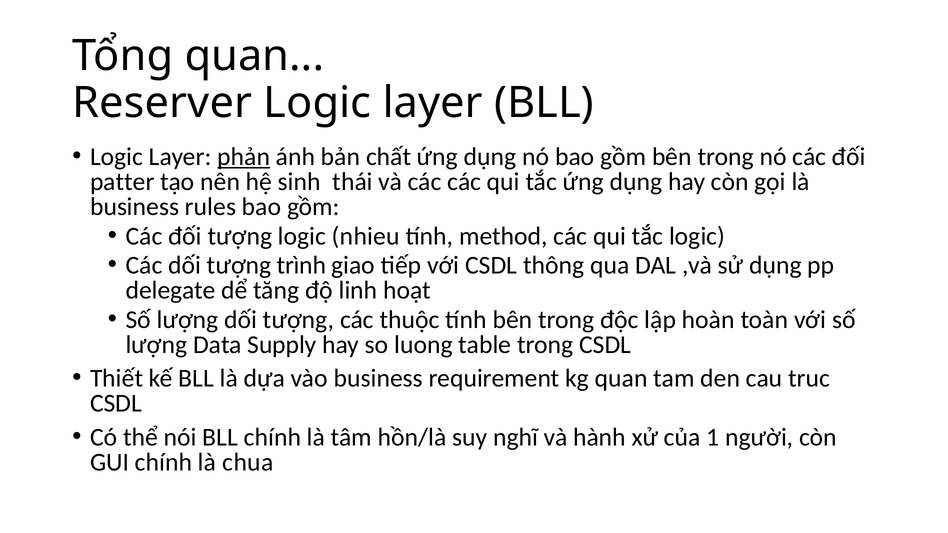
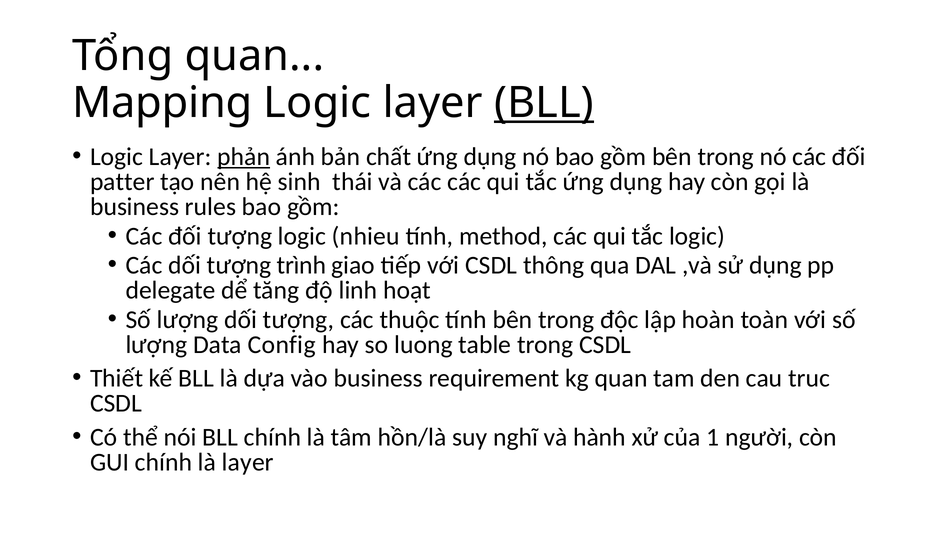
Reserver: Reserver -> Mapping (162, 103)
BLL underline: none -> present (544, 103)
Supply: Supply -> Config (282, 345)
là chua: chua -> layer (248, 462)
